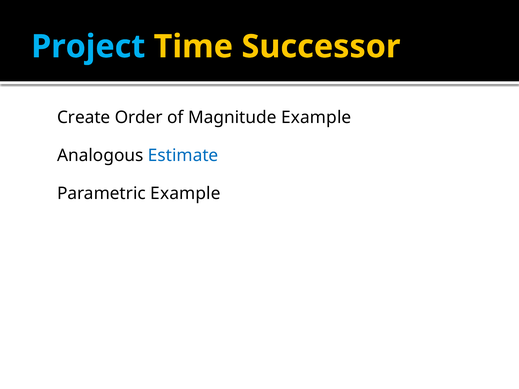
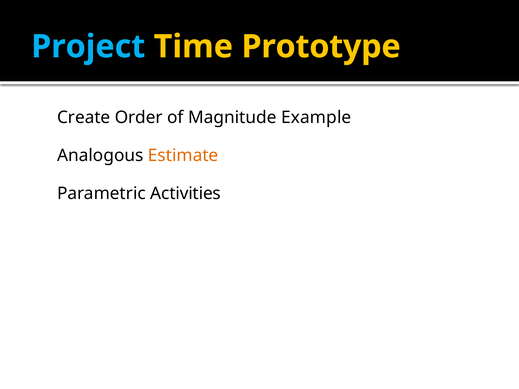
Successor: Successor -> Prototype (321, 47)
Estimate colour: blue -> orange (183, 156)
Parametric Example: Example -> Activities (186, 194)
